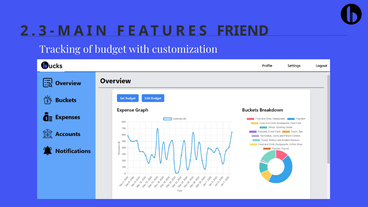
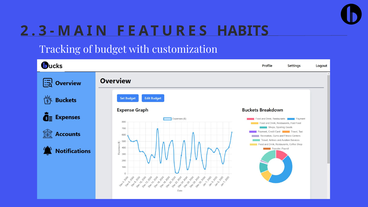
FRIEND: FRIEND -> HABITS (243, 31)
